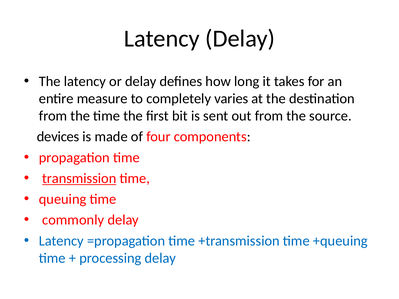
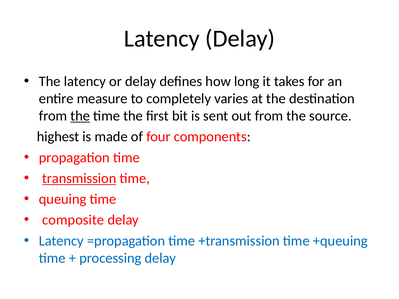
the underline: none -> present (80, 116)
devices: devices -> highest (58, 137)
commonly: commonly -> composite (73, 220)
